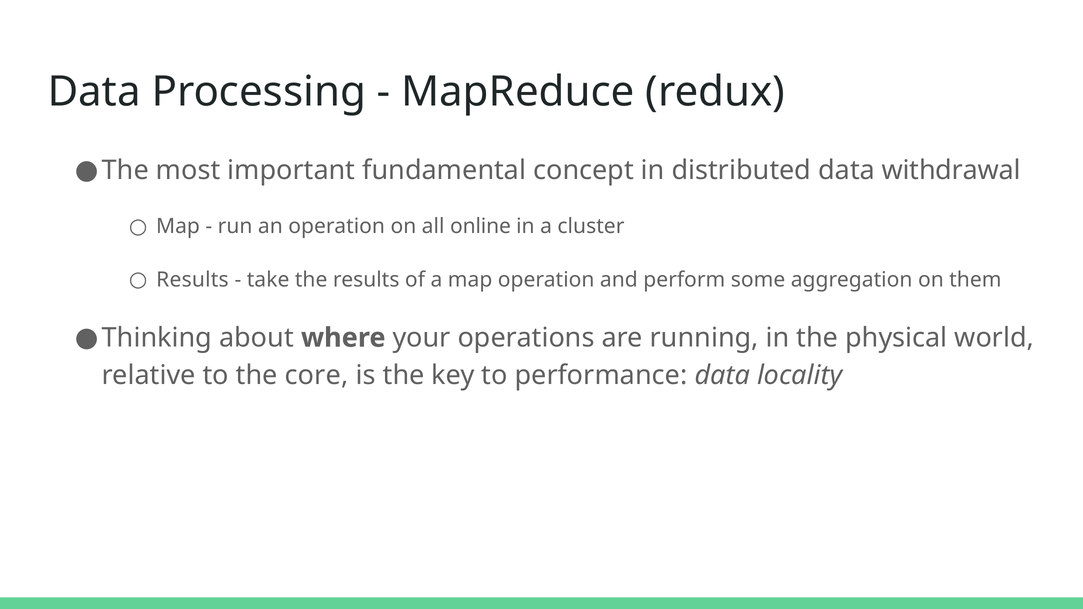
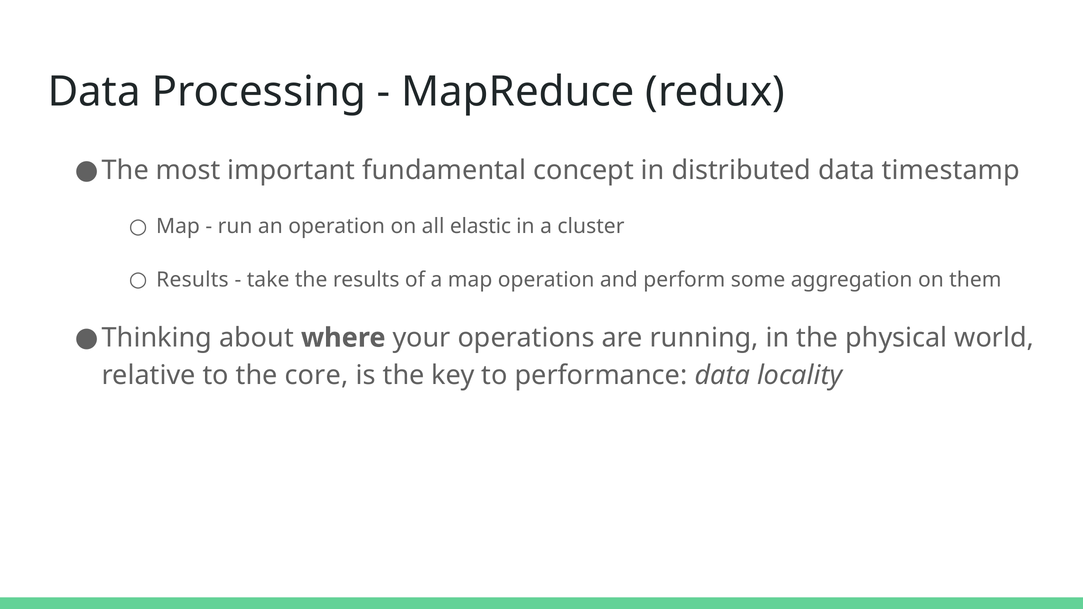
withdrawal: withdrawal -> timestamp (951, 170)
online: online -> elastic (481, 227)
